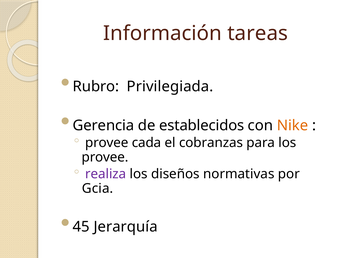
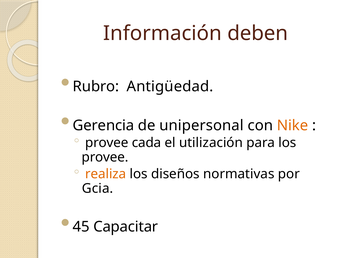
tareas: tareas -> deben (258, 33)
Privilegiada: Privilegiada -> Antigüedad (170, 87)
establecidos: establecidos -> unipersonal (202, 126)
cobranzas: cobranzas -> utilización (211, 143)
realiza colour: purple -> orange (106, 175)
Jerarquía: Jerarquía -> Capacitar (126, 227)
